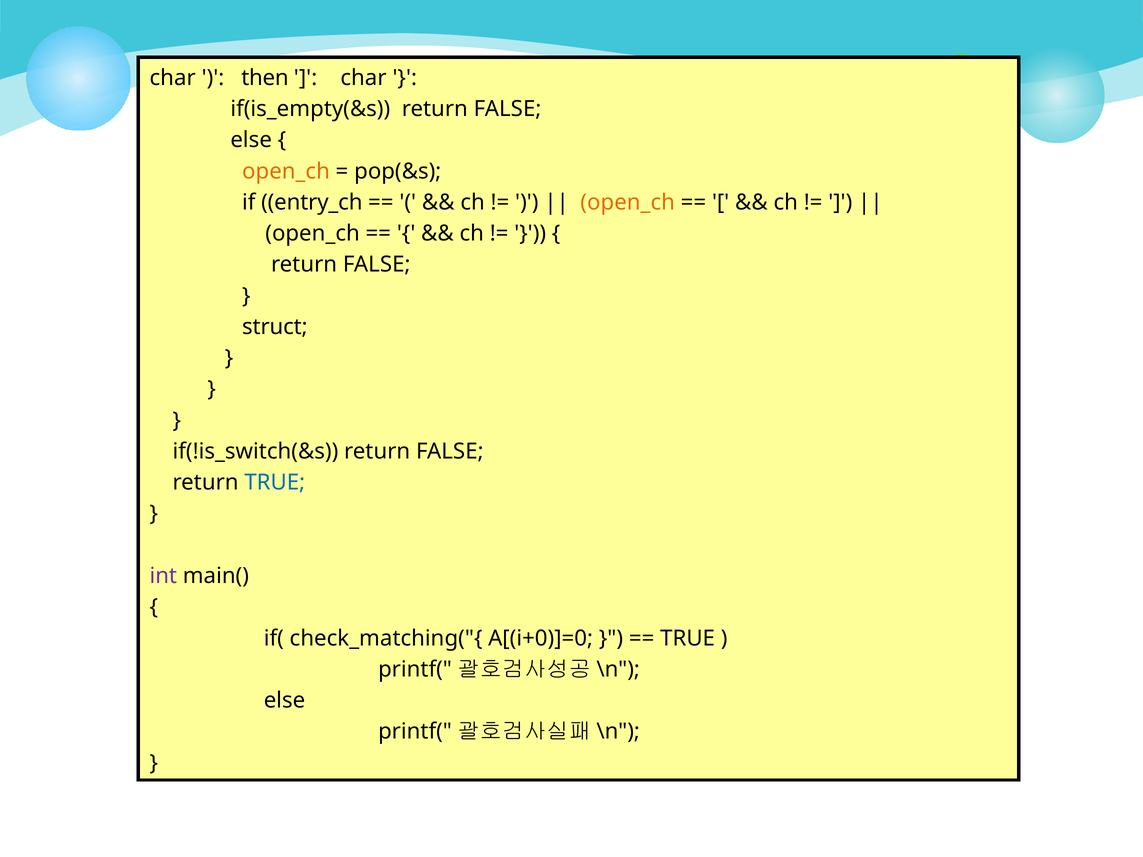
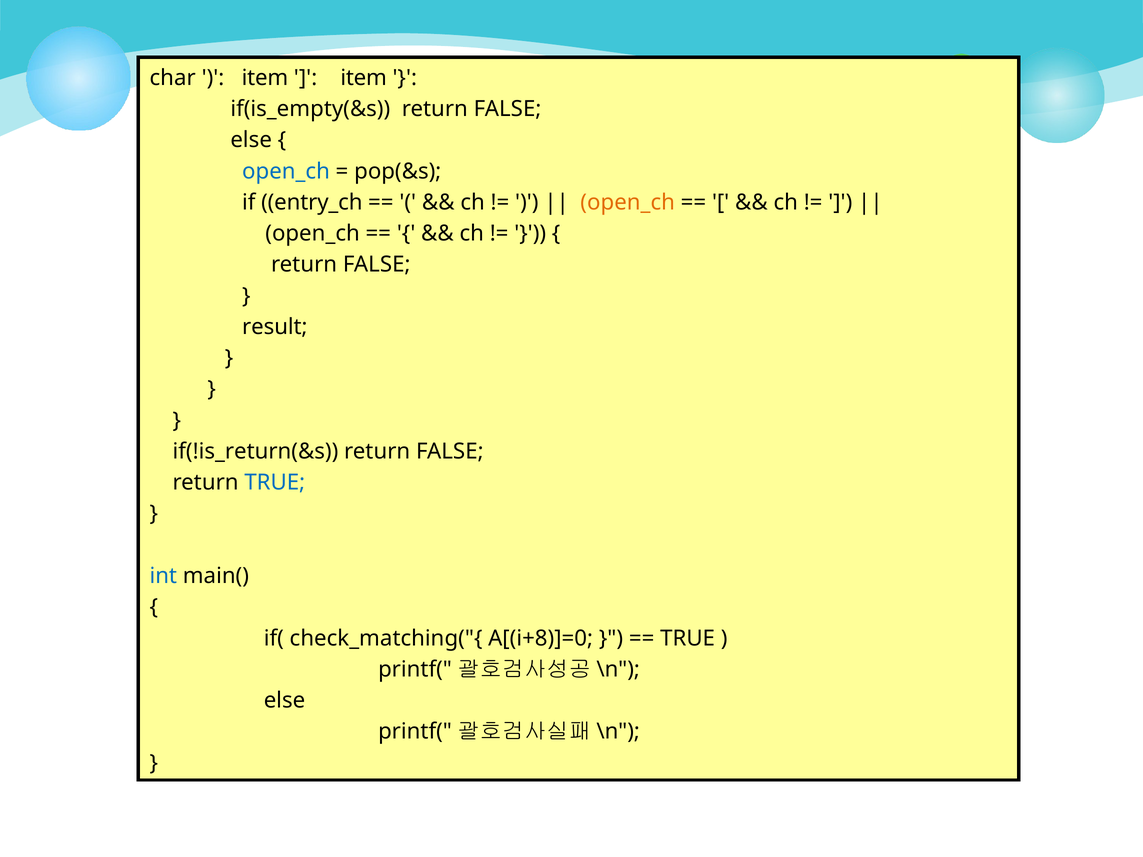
then: then -> item (265, 78)
char: char -> item (364, 78)
open_ch colour: orange -> blue (286, 171)
struct: struct -> result (275, 327)
if(!is_switch(&s: if(!is_switch(&s -> if(!is_return(&s (255, 452)
int colour: purple -> blue (163, 576)
A[(i+0)]=0: A[(i+0)]=0 -> A[(i+8)]=0 (541, 638)
